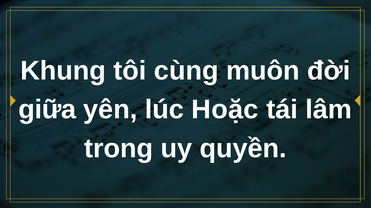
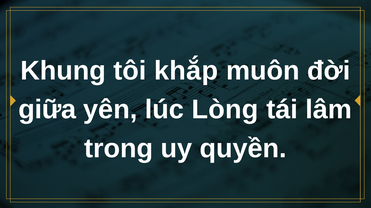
cùng: cùng -> khắp (186, 71)
Hoặc: Hoặc -> Lòng (225, 110)
